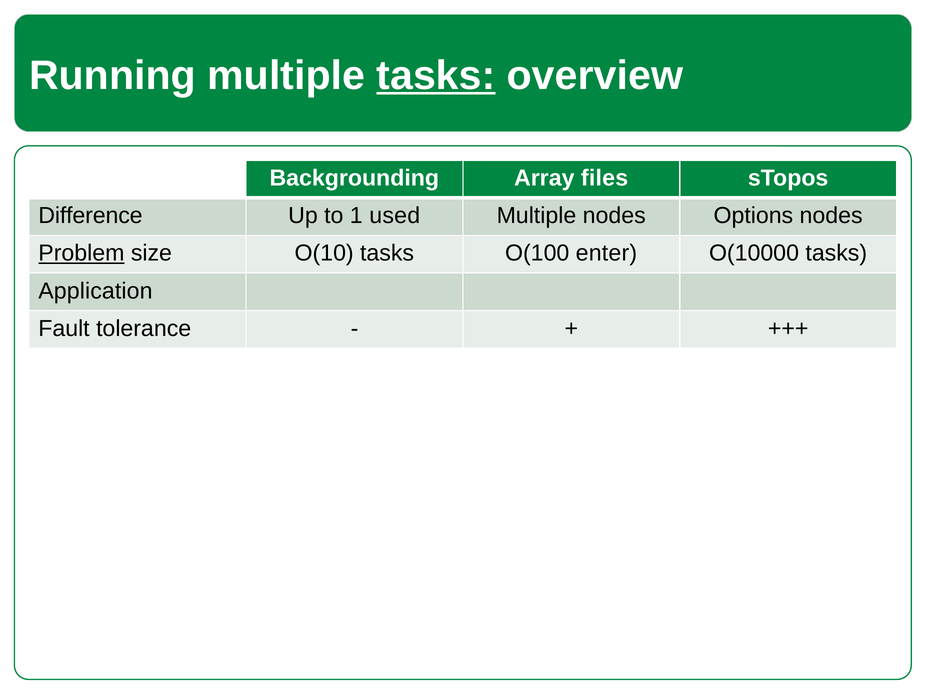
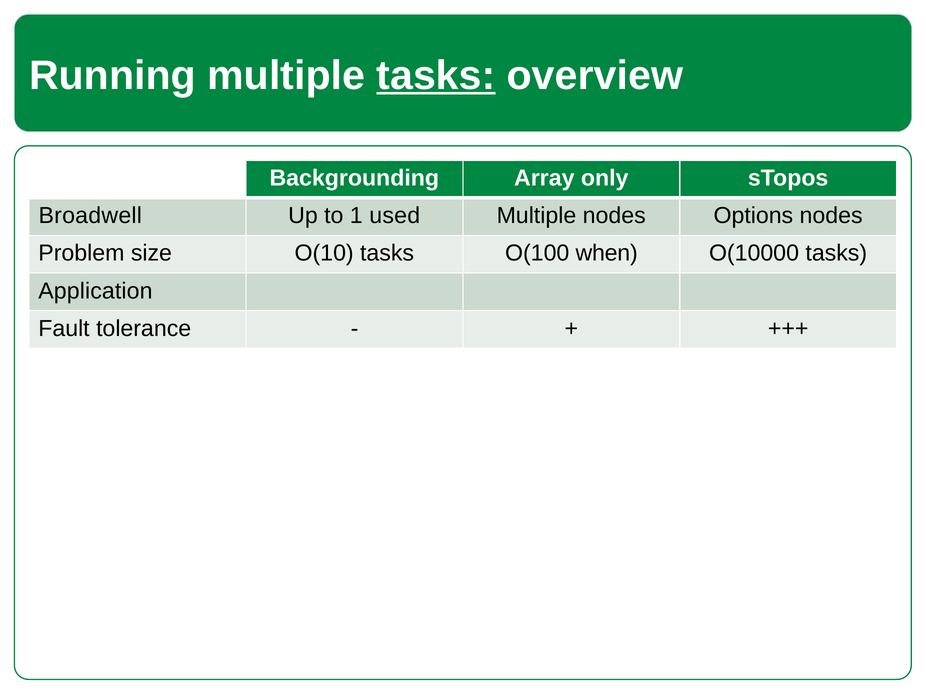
files: files -> only (605, 178)
Difference: Difference -> Broadwell (90, 216)
Problem underline: present -> none (81, 254)
enter: enter -> when (607, 254)
